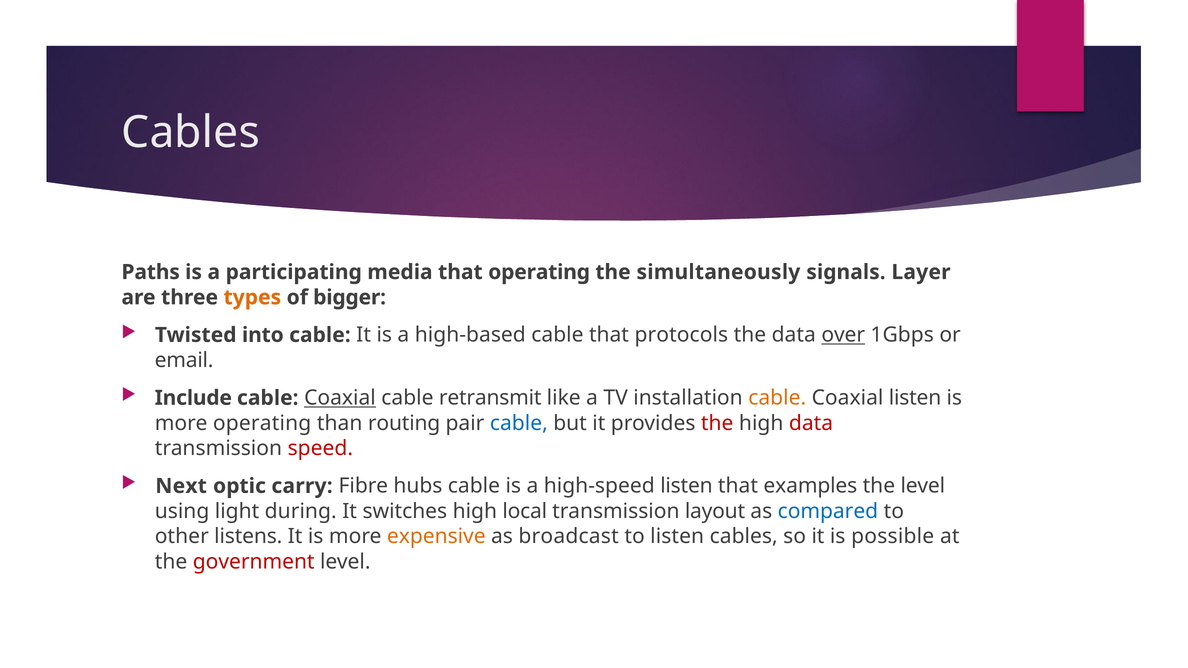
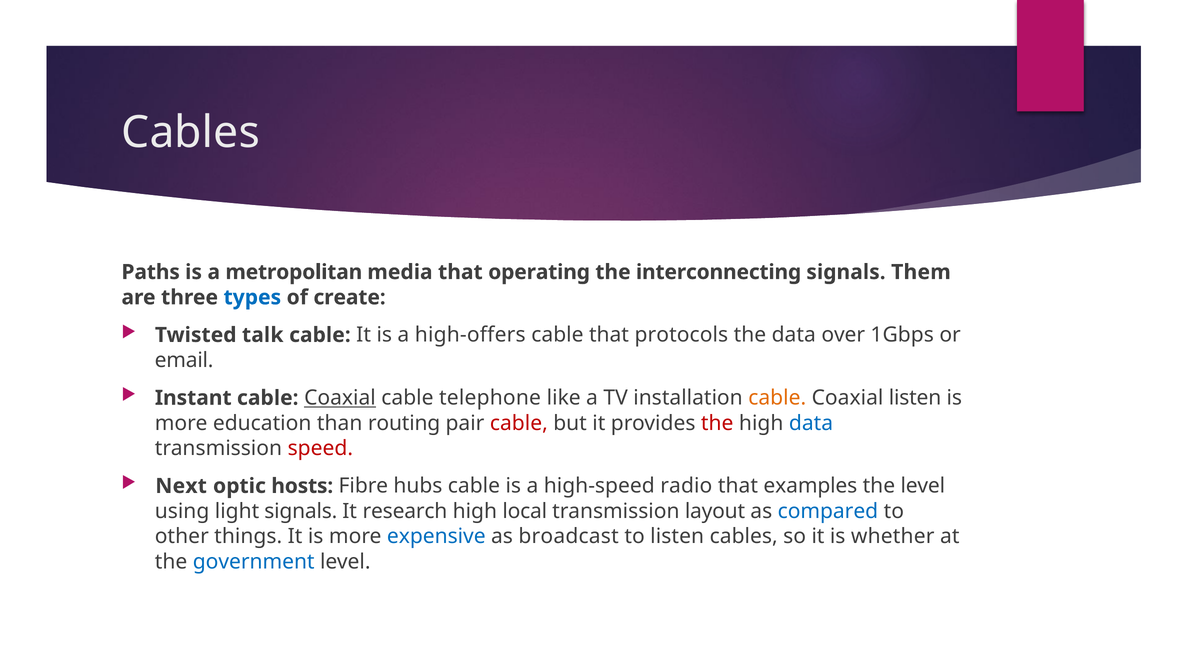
participating: participating -> metropolitan (294, 272)
simultaneously: simultaneously -> interconnecting (719, 272)
Layer: Layer -> Them (921, 272)
types colour: orange -> blue (252, 297)
bigger: bigger -> create (350, 297)
into: into -> talk (263, 335)
high-based: high-based -> high-offers (470, 335)
over underline: present -> none (843, 335)
Include: Include -> Instant (193, 398)
retransmit: retransmit -> telephone (490, 398)
more operating: operating -> education (262, 423)
cable colour: blue -> red (519, 423)
data colour: red -> blue (811, 423)
carry: carry -> hosts (302, 486)
high-speed listen: listen -> radio (686, 486)
light during: during -> signals (301, 511)
switches: switches -> research (405, 511)
listens: listens -> things (248, 537)
expensive colour: orange -> blue (436, 537)
possible: possible -> whether (893, 537)
government colour: red -> blue (254, 562)
